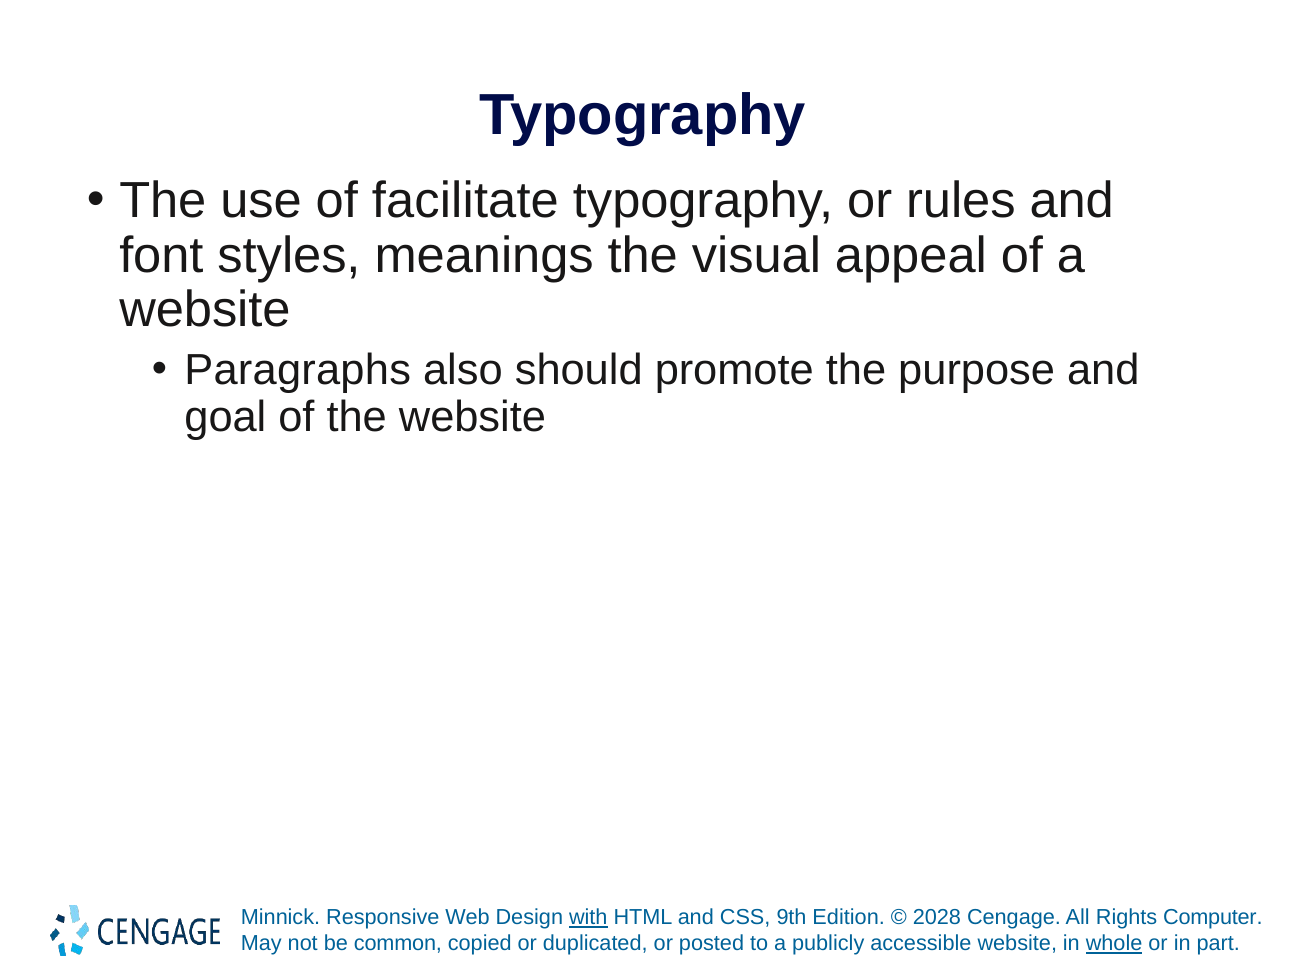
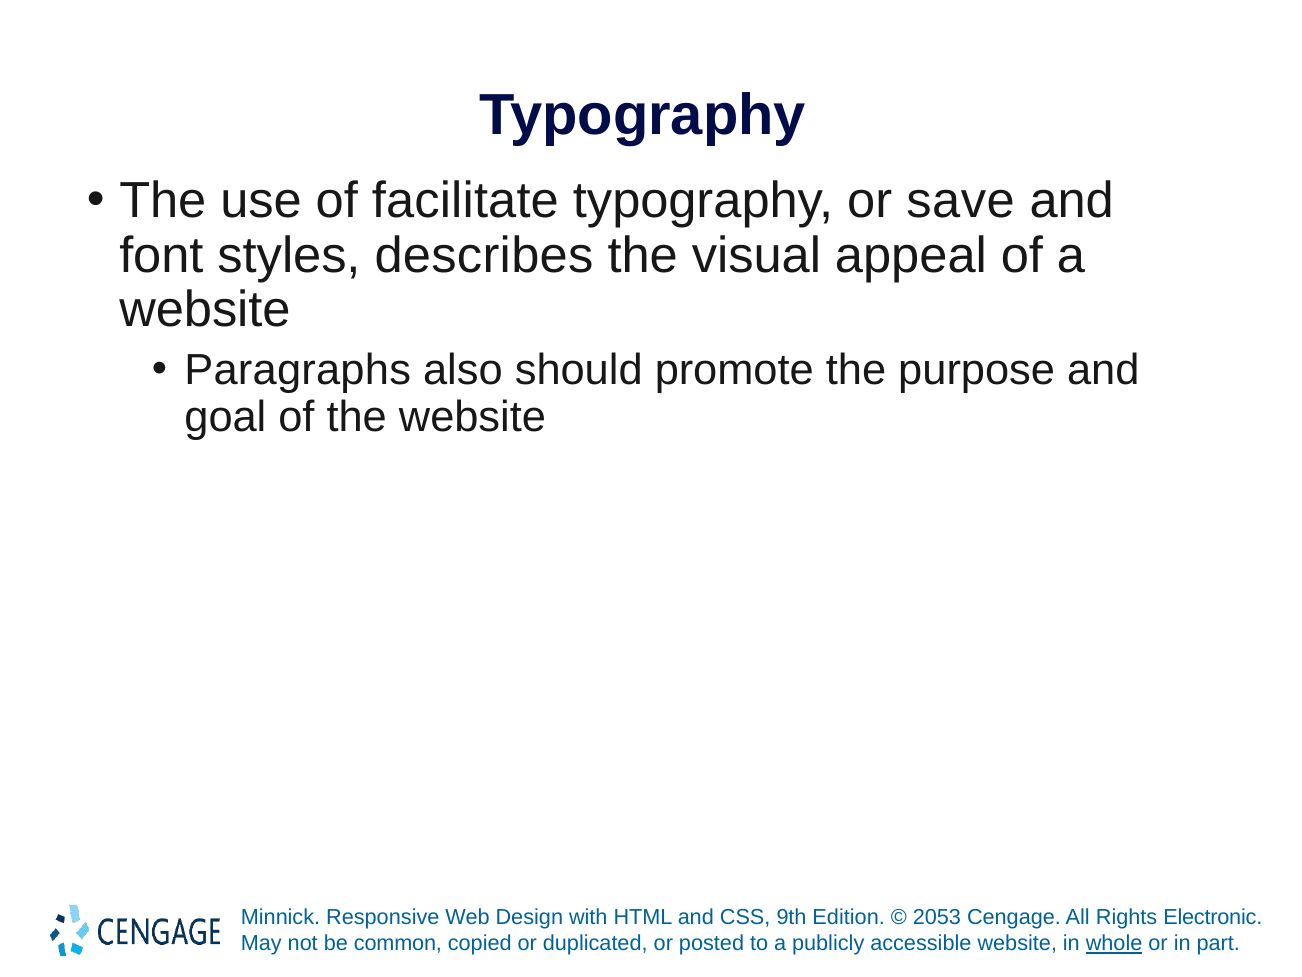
rules: rules -> save (961, 201)
meanings: meanings -> describes (484, 255)
with underline: present -> none (588, 917)
2028: 2028 -> 2053 (937, 917)
Computer: Computer -> Electronic (1213, 917)
